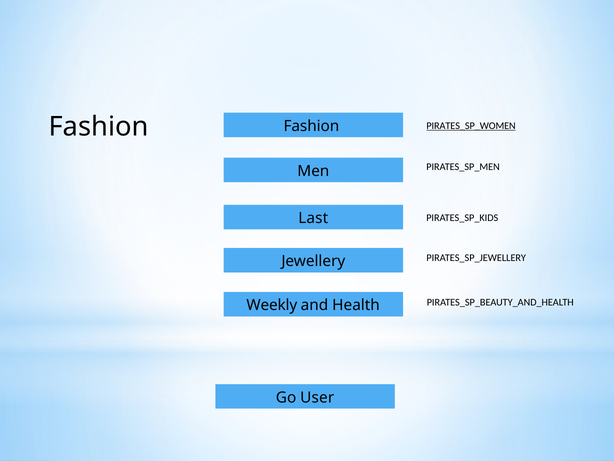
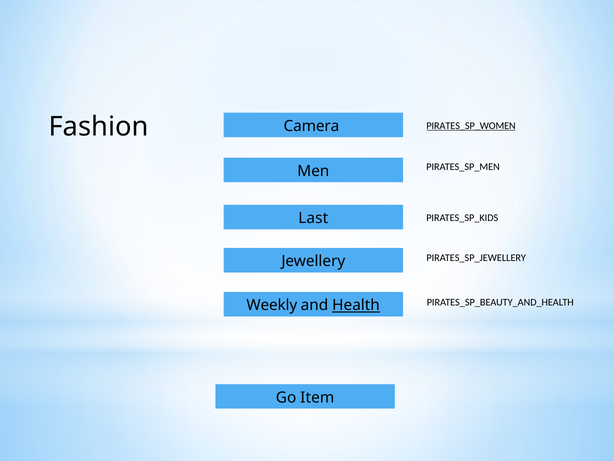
Fashion: Fashion -> Camera (311, 126)
Health underline: none -> present (356, 305)
User: User -> Item (317, 397)
